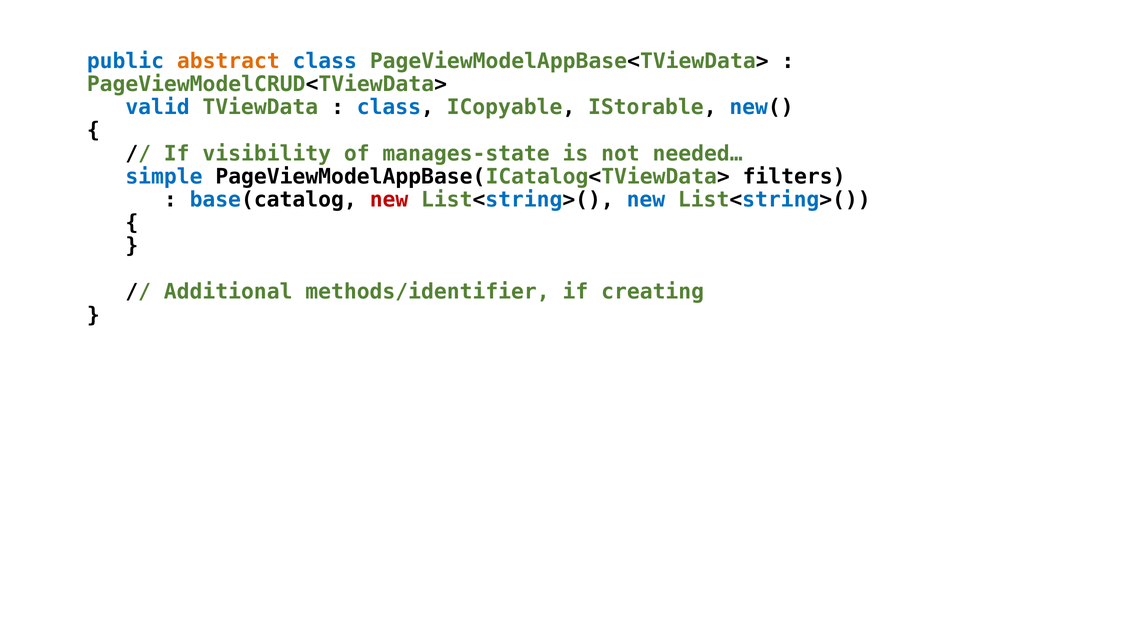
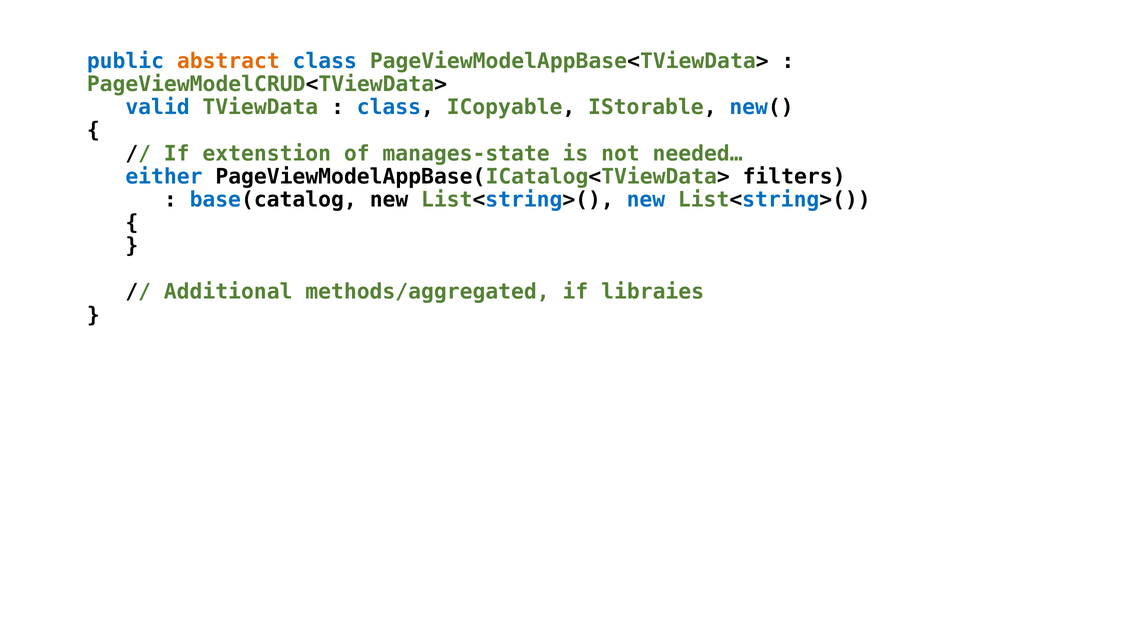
visibility: visibility -> extenstion (267, 154)
simple: simple -> either (164, 177)
new colour: red -> black (389, 200)
methods/identifier: methods/identifier -> methods/aggregated (428, 292)
creating: creating -> libraies (653, 292)
